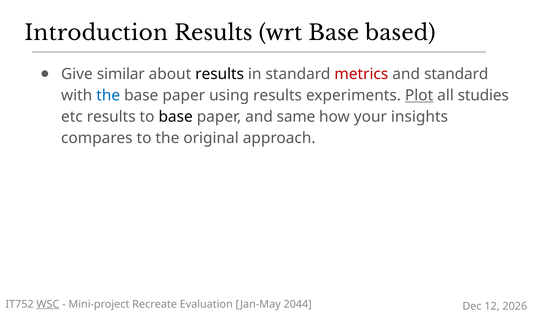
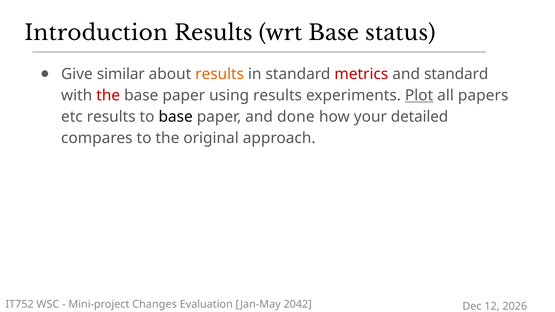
based: based -> status (400, 33)
results colour: black -> orange (220, 74)
the colour: blue -> red (108, 95)
studies: studies -> papers (483, 95)
same: same -> done (296, 117)
insights: insights -> detailed (420, 117)
WSC underline: present -> none (48, 304)
Recreate: Recreate -> Changes (155, 304)
2044: 2044 -> 2042 (298, 304)
